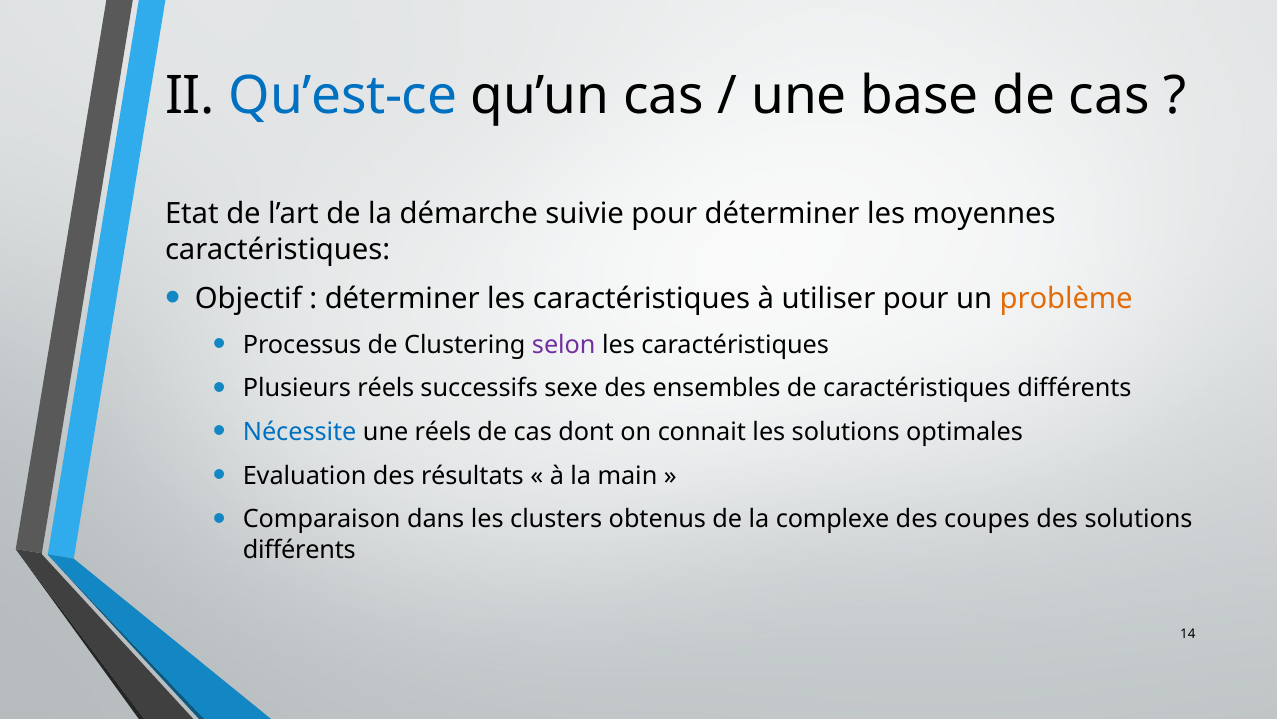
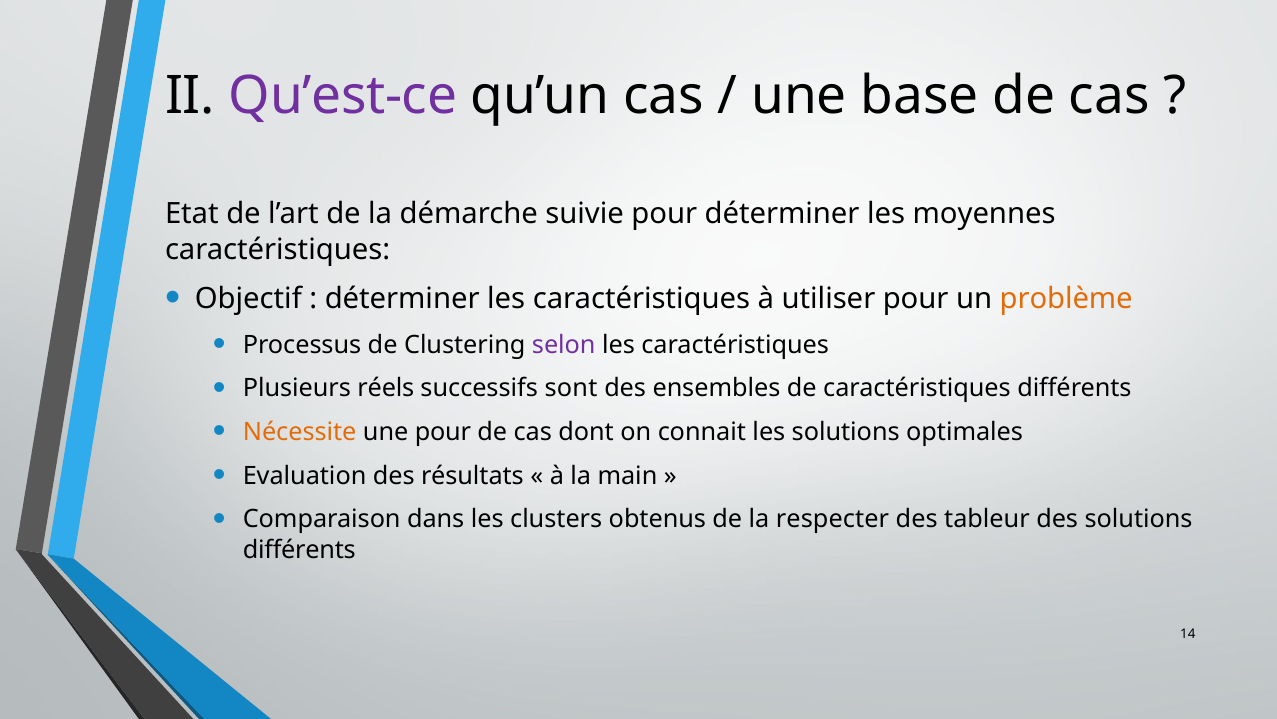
Qu’est-ce colour: blue -> purple (343, 96)
sexe: sexe -> sont (571, 388)
Nécessite colour: blue -> orange (300, 432)
une réels: réels -> pour (443, 432)
complexe: complexe -> respecter (833, 519)
coupes: coupes -> tableur (987, 519)
